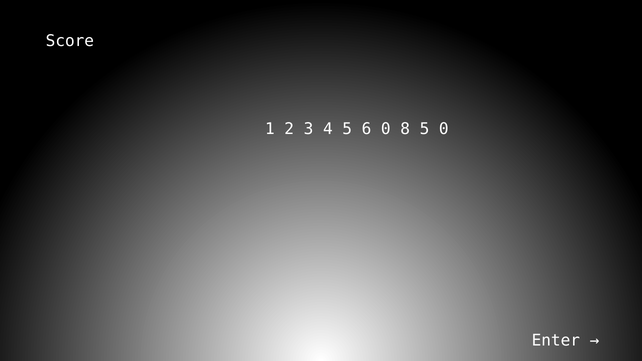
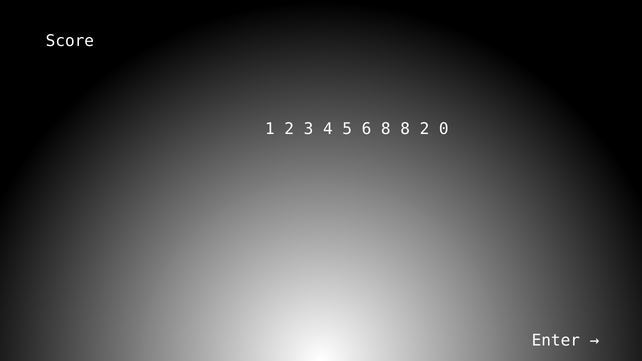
6 0: 0 -> 8 (386, 129)
8 5: 5 -> 2 (424, 129)
